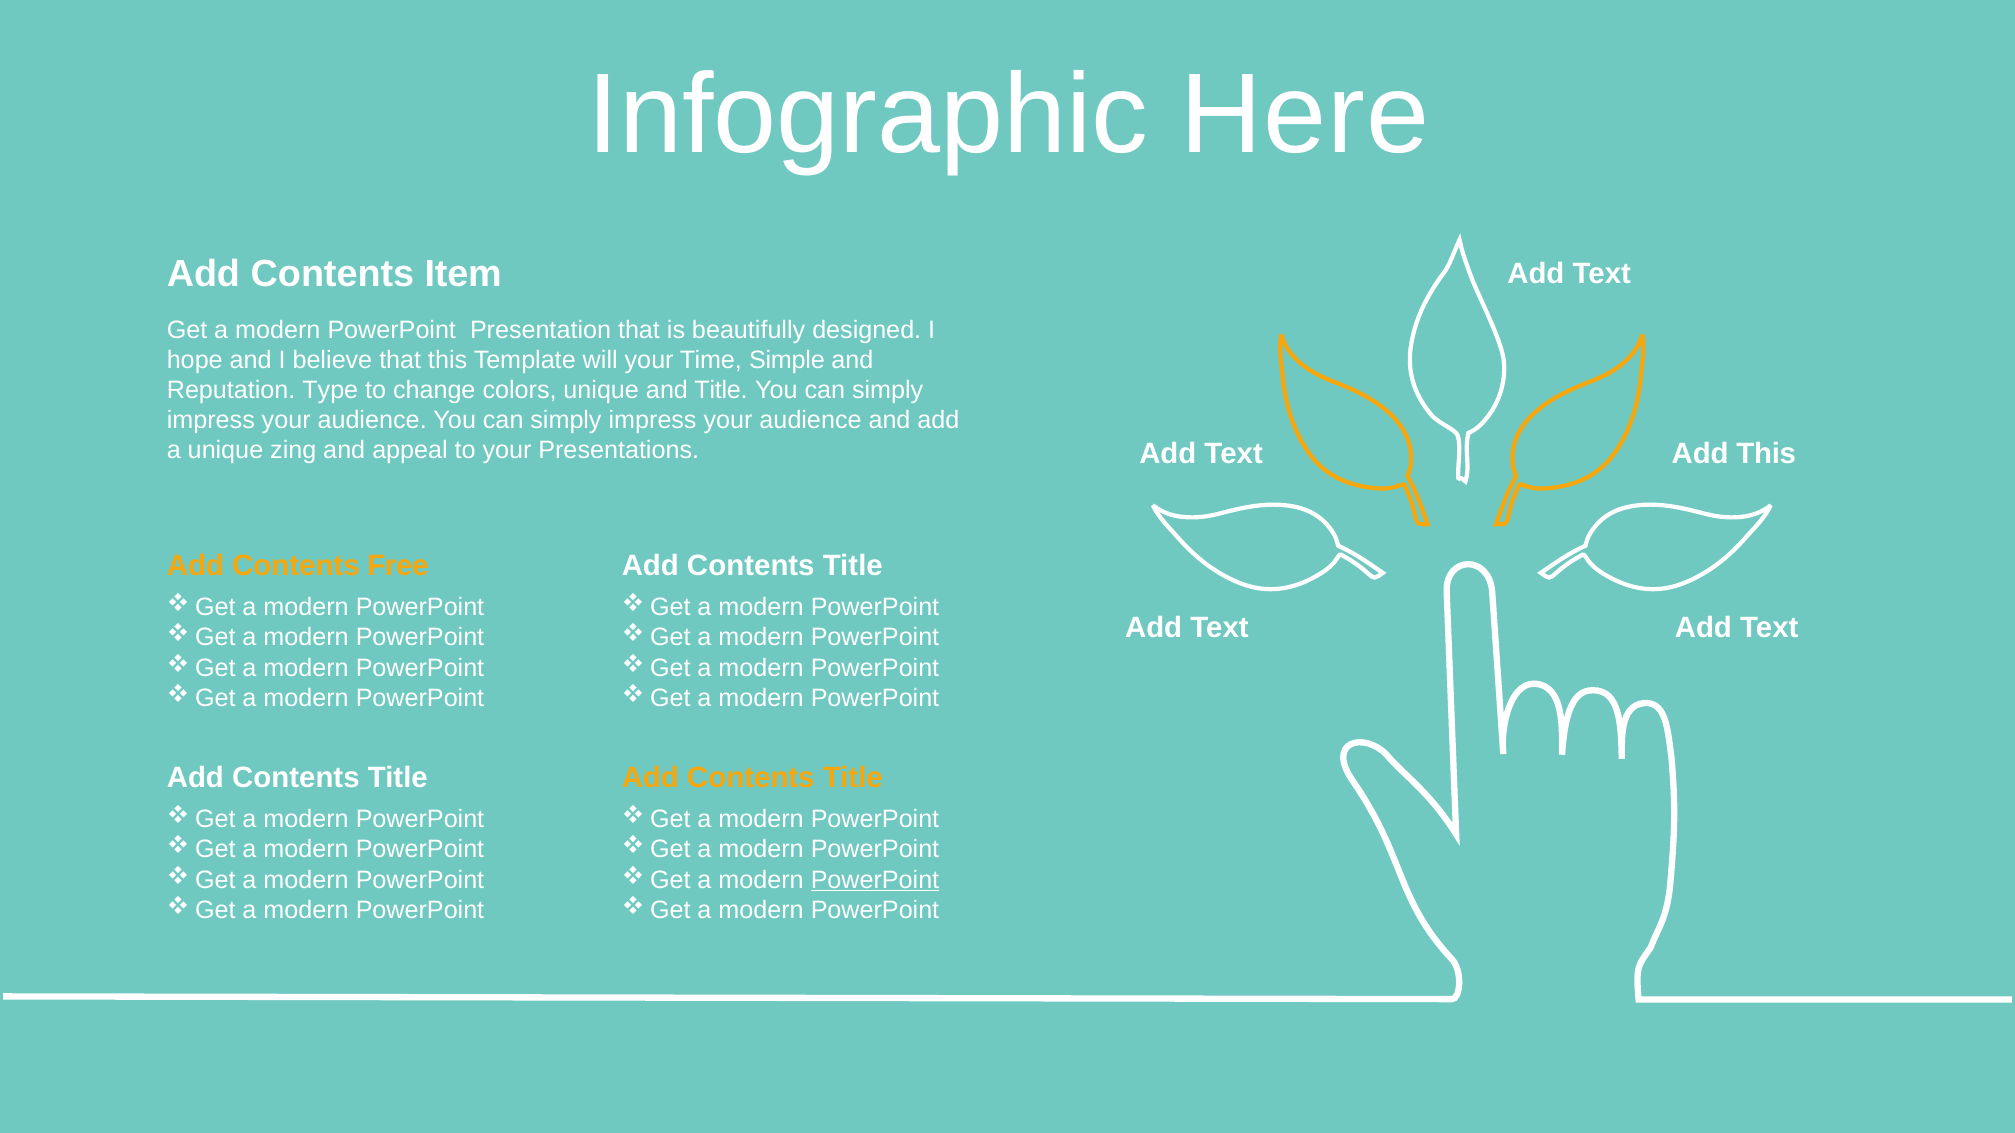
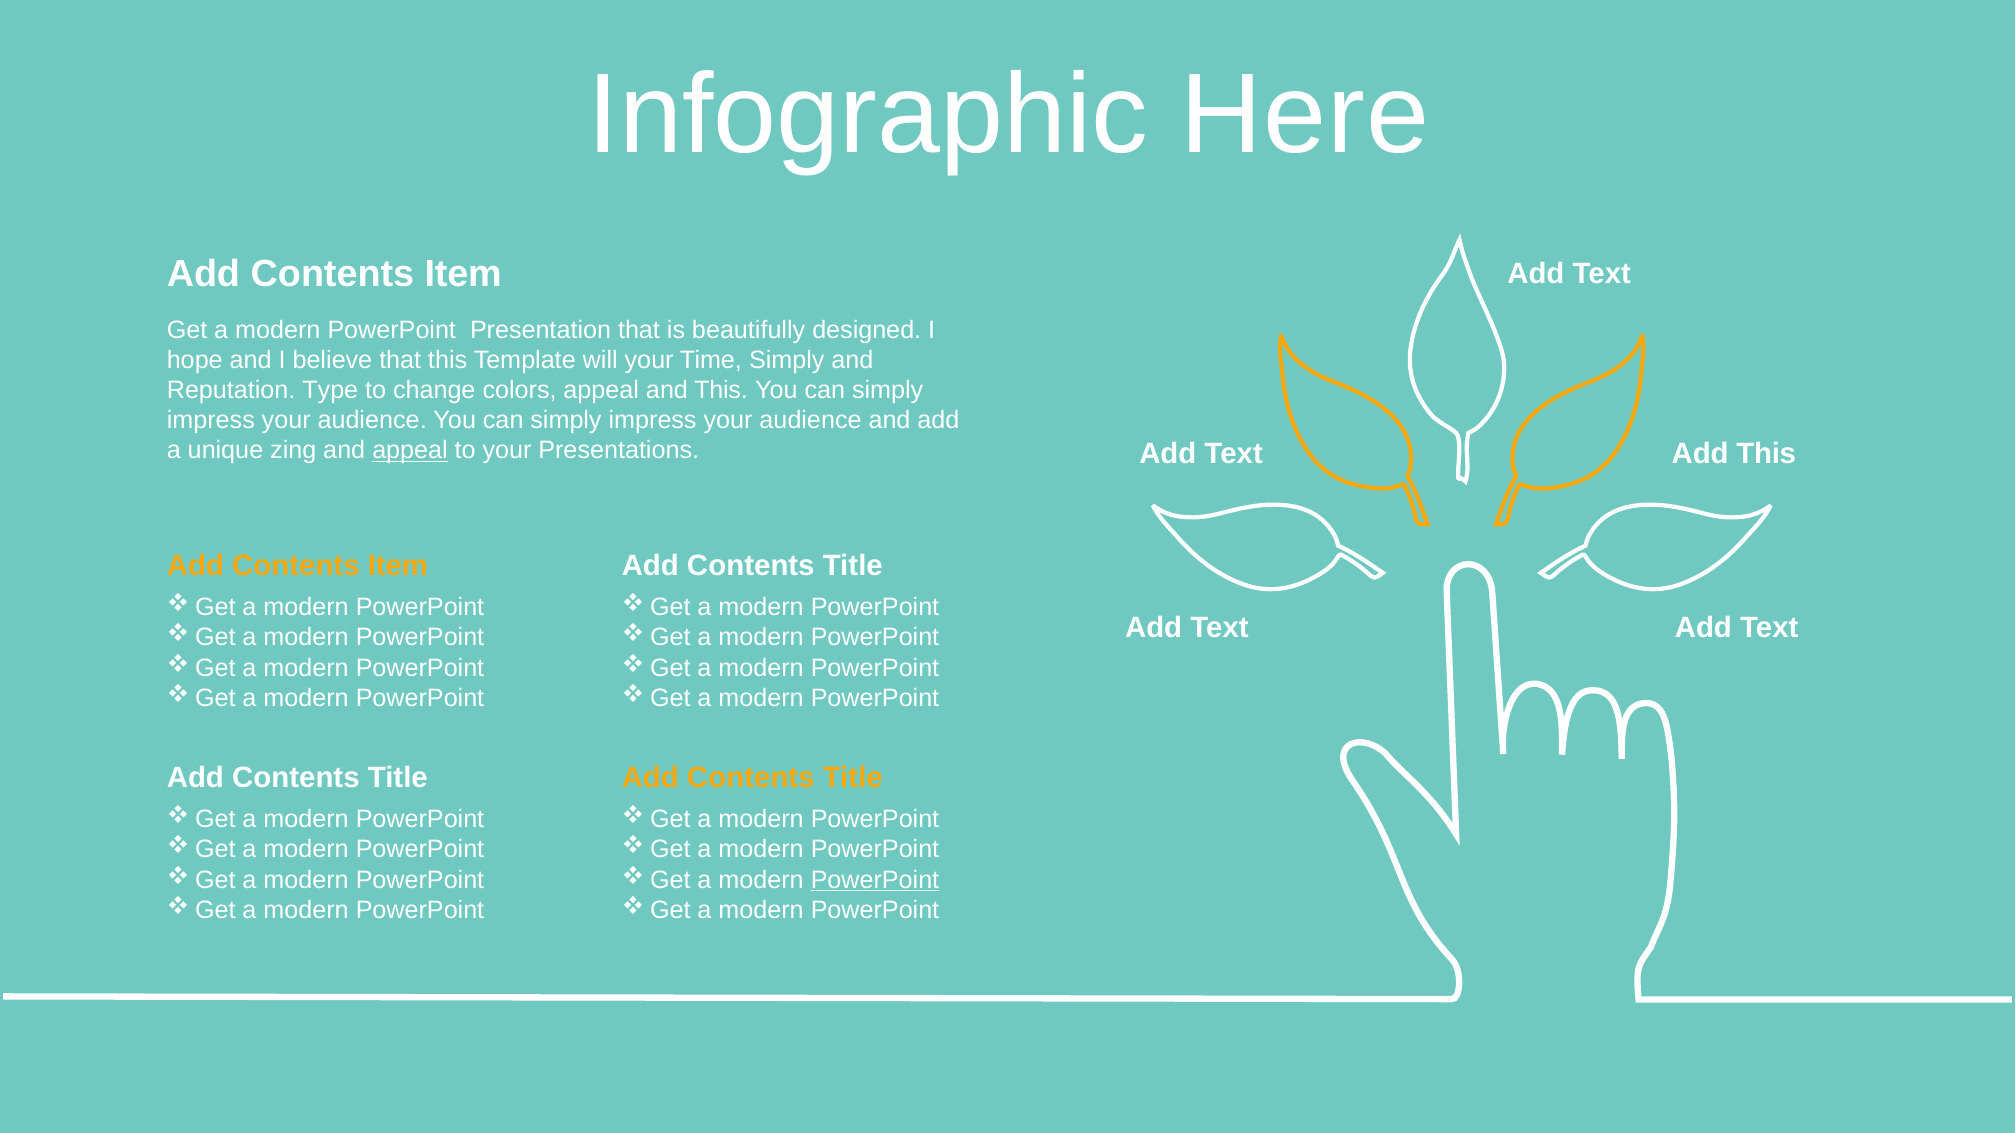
Time Simple: Simple -> Simply (787, 360)
colors unique: unique -> appeal (601, 390)
and Title: Title -> This (721, 390)
appeal underline: none -> present (410, 451)
Free: Free -> Item (398, 566)
